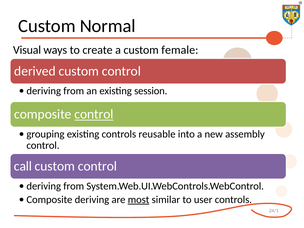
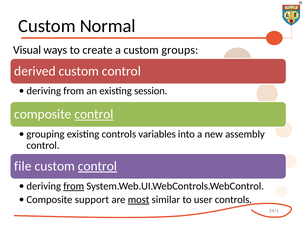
female: female -> groups (180, 50)
reusable: reusable -> variables (157, 134)
call: call -> file (23, 166)
control underline: none -> present (97, 166)
from underline: none -> present (74, 186)
Composite deriving: deriving -> support (92, 200)
